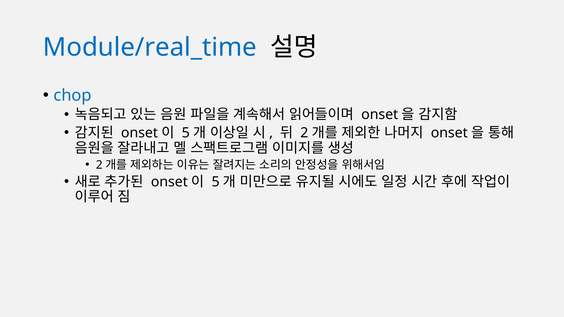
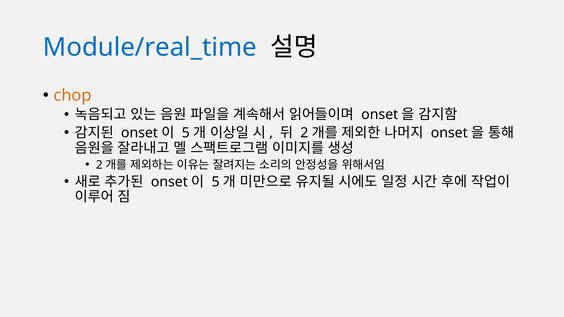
chop colour: blue -> orange (73, 95)
